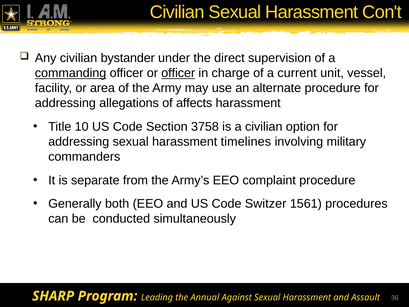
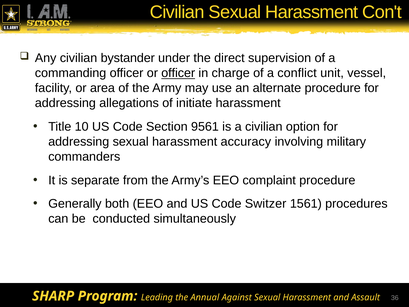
commanding underline: present -> none (71, 73)
current: current -> conflict (297, 73)
affects: affects -> initiate (194, 103)
3758: 3758 -> 9561 (205, 127)
timelines: timelines -> accuracy (246, 142)
